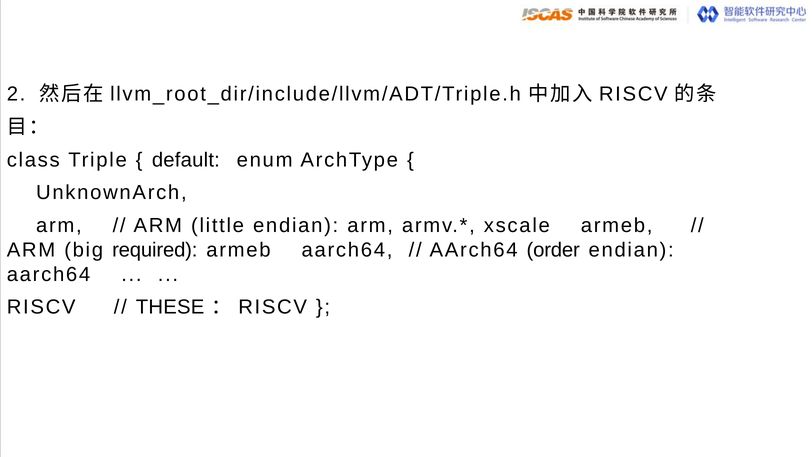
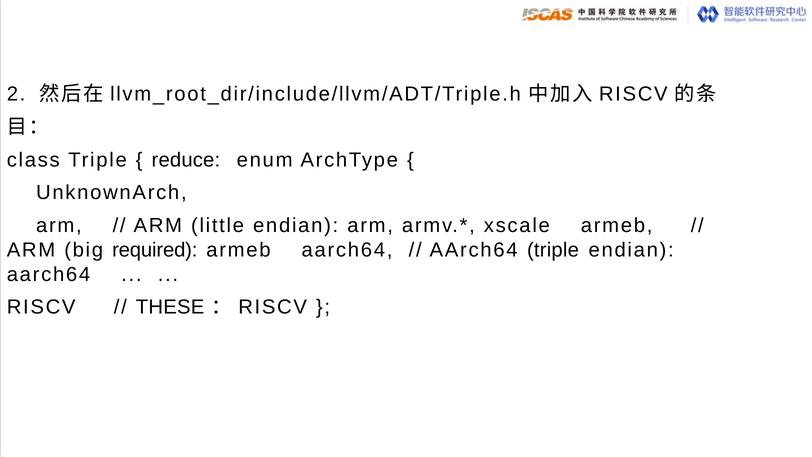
default: default -> reduce (186, 160)
AArch64 order: order -> triple (553, 250)
